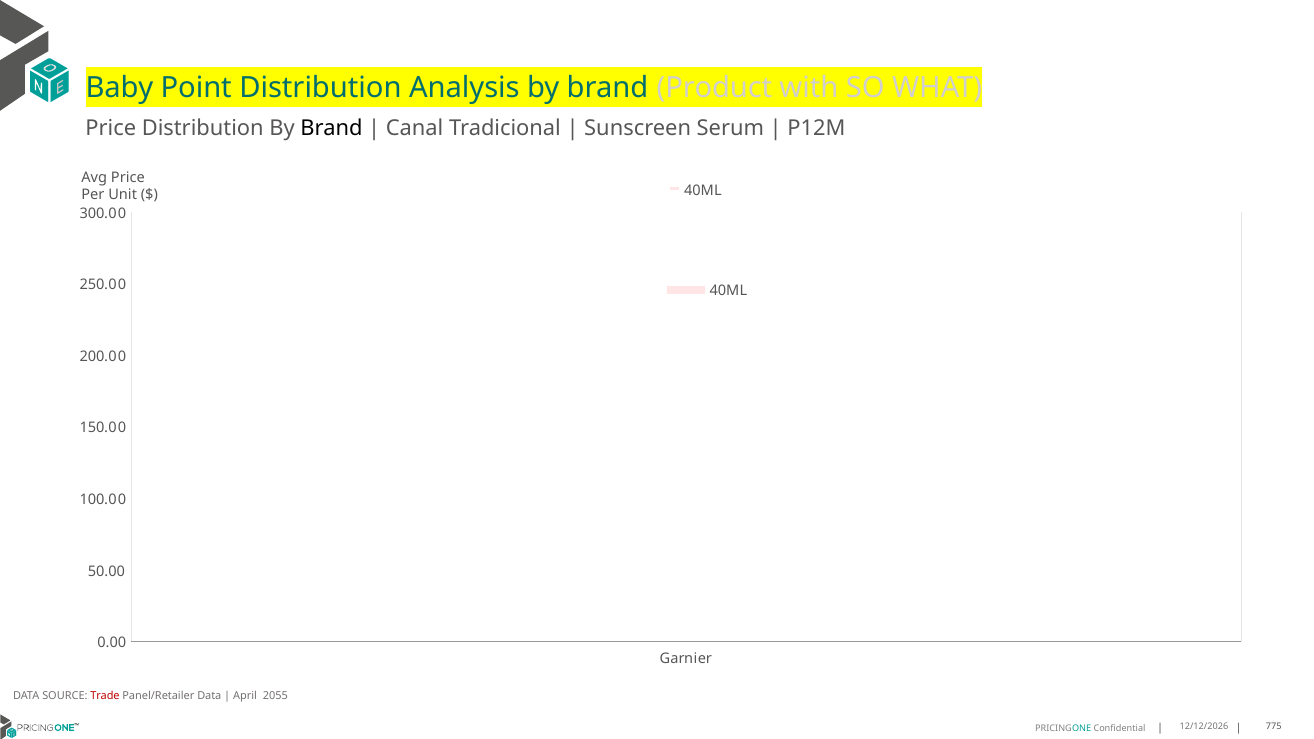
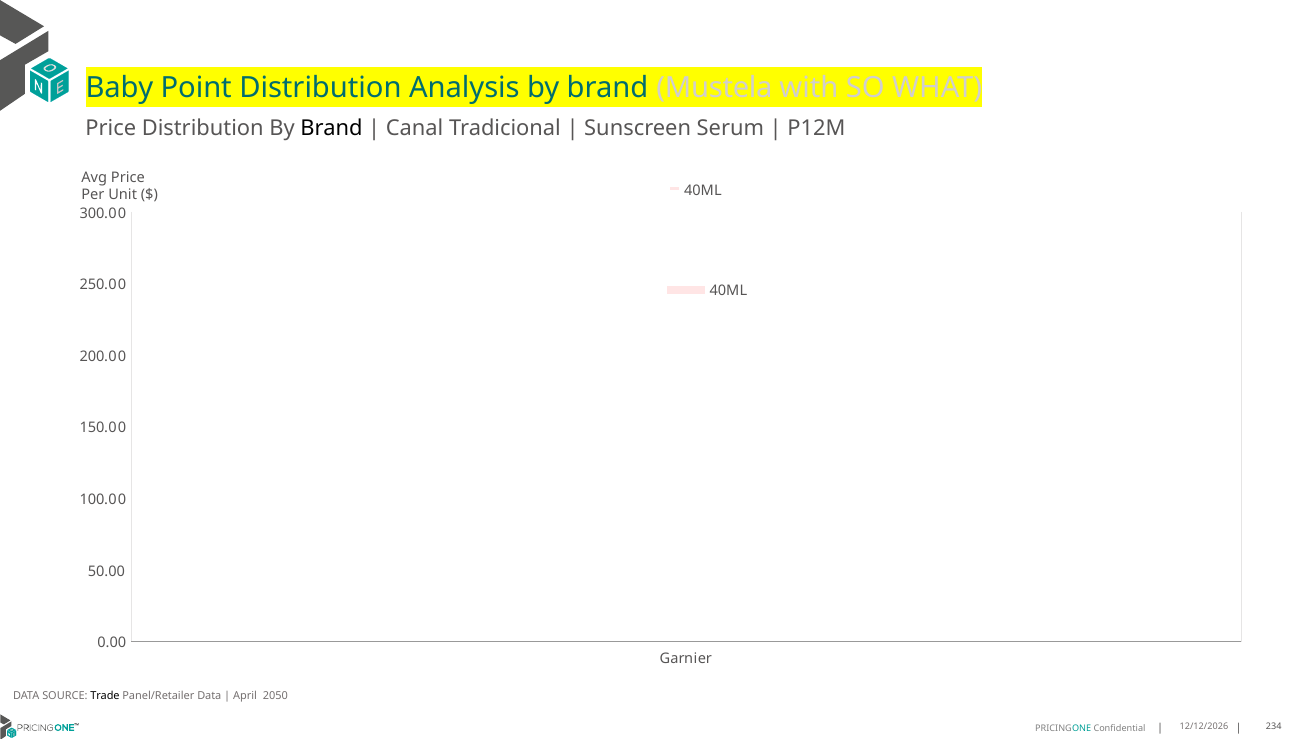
Product: Product -> Mustela (715, 88)
Trade colour: red -> black (105, 696)
2055: 2055 -> 2050 (275, 696)
775: 775 -> 234 (1274, 727)
